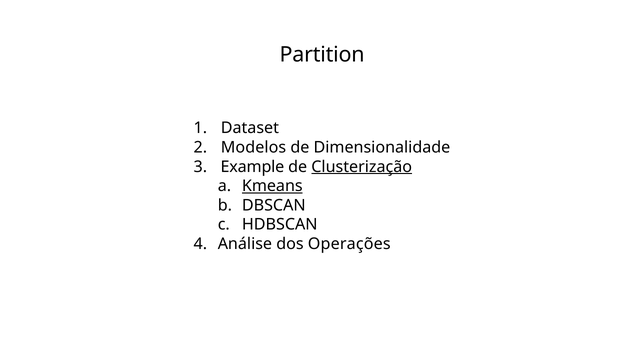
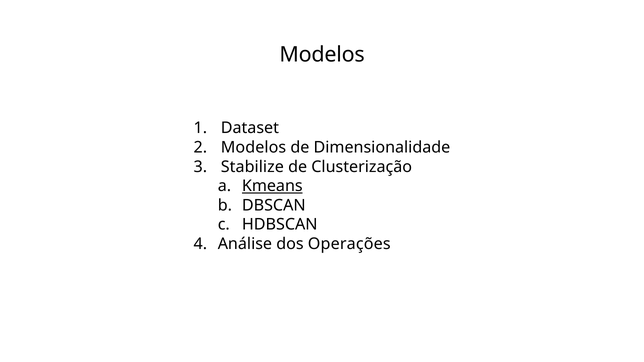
Partition: Partition -> Modelos (322, 54)
Example: Example -> Stabilize (252, 167)
Clusterização underline: present -> none (362, 167)
